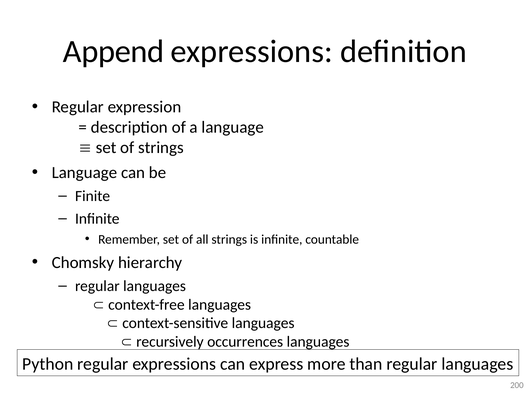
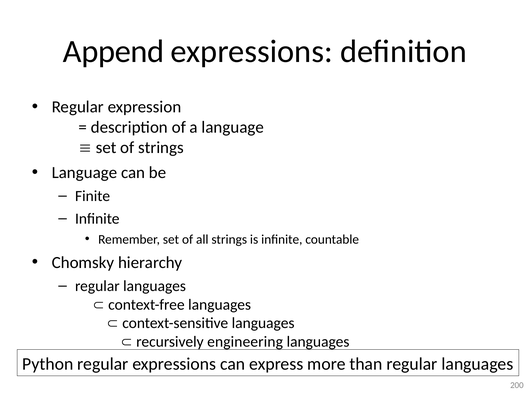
occurrences: occurrences -> engineering (245, 342)
